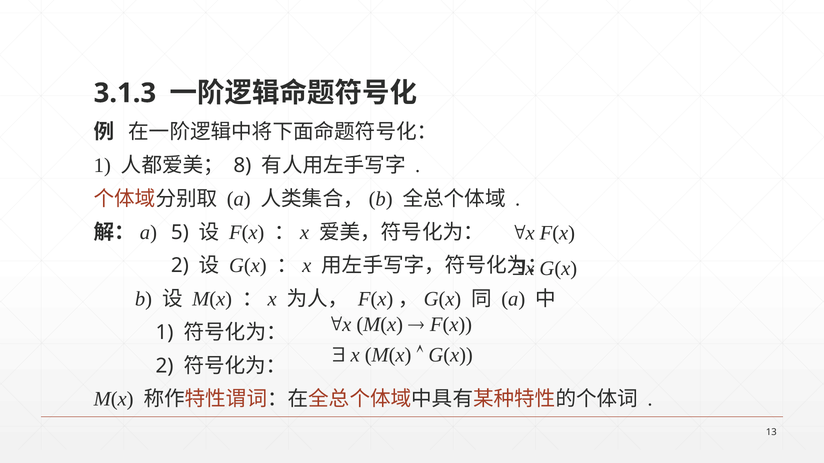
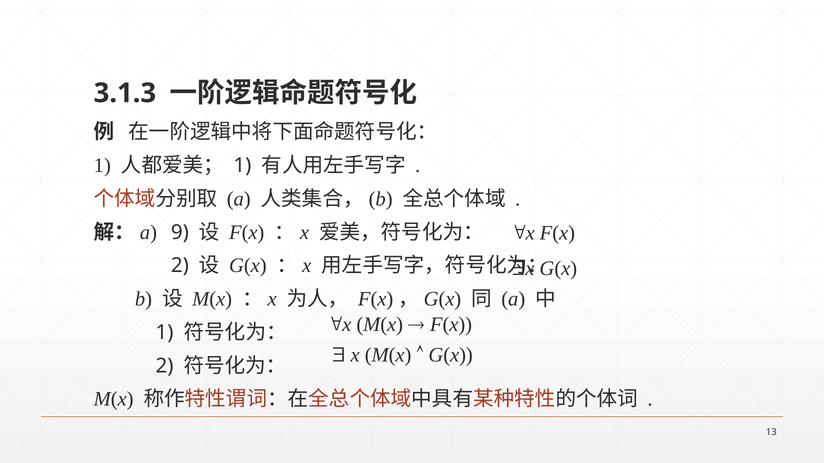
8: 8 -> 1 (242, 166)
5: 5 -> 9 (180, 233)
